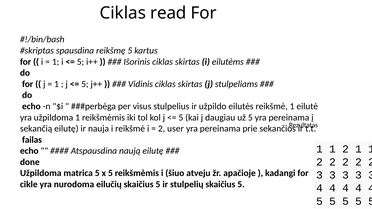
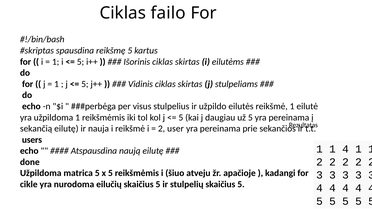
read: read -> failo (168, 13)
failas: failas -> users (32, 140)
2: 2 -> 4 (345, 149)
